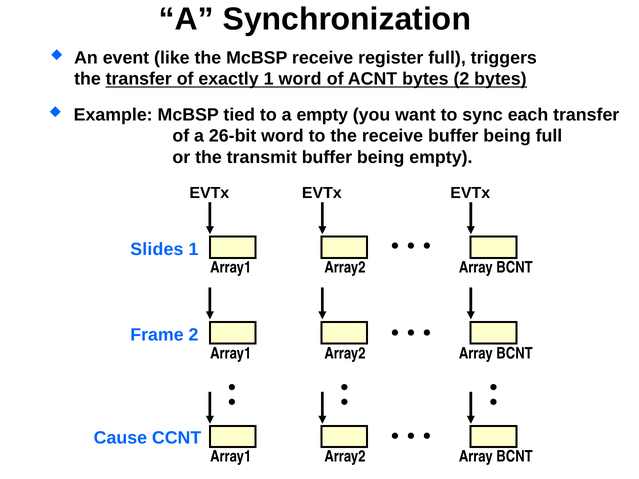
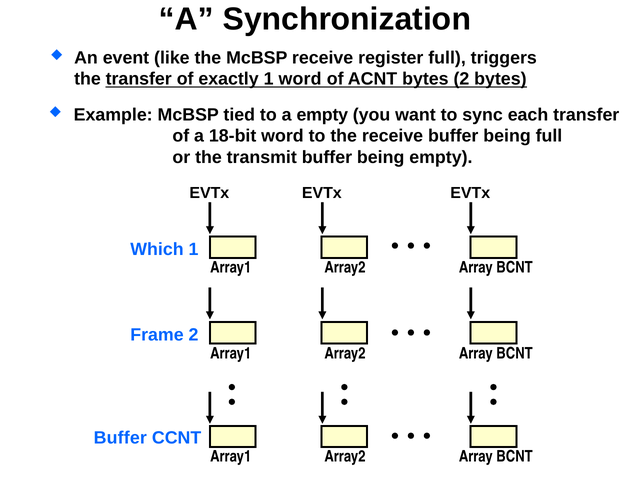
26-bit: 26-bit -> 18-bit (233, 136)
Slides: Slides -> Which (157, 249)
Cause: Cause -> Buffer (120, 438)
